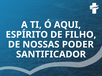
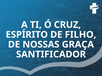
AQUI: AQUI -> CRUZ (67, 25)
PODER: PODER -> GRAÇA (78, 45)
